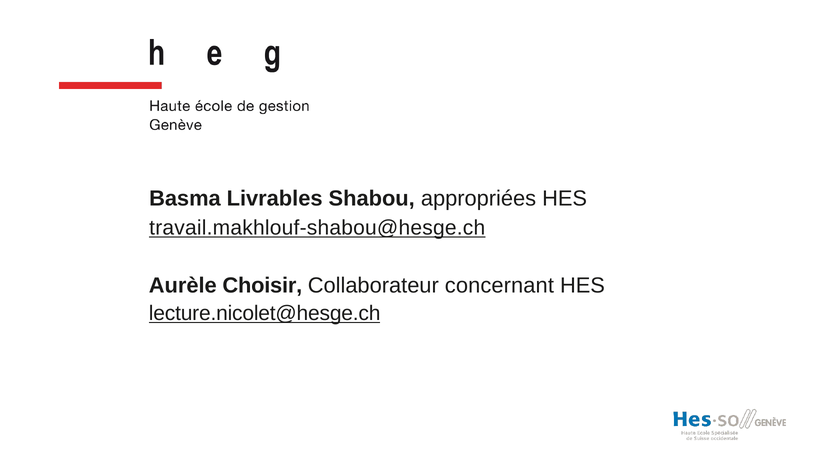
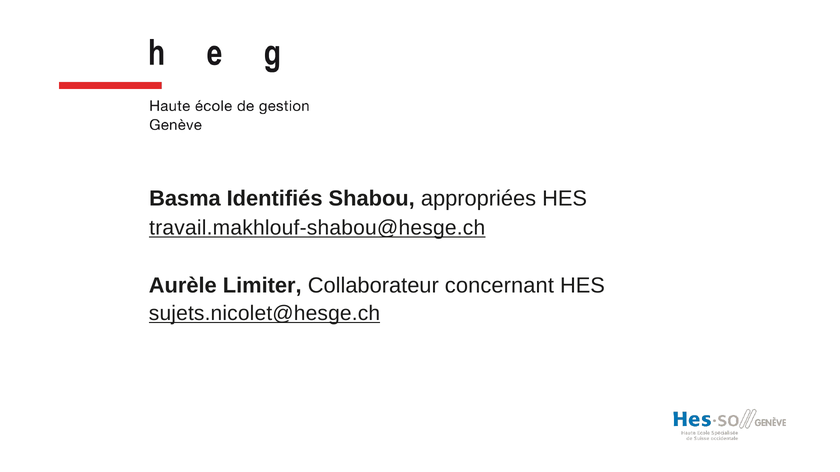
Livrables: Livrables -> Identifiés (275, 199)
Choisir: Choisir -> Limiter (262, 286)
lecture.nicolet@hesge.ch: lecture.nicolet@hesge.ch -> sujets.nicolet@hesge.ch (264, 314)
